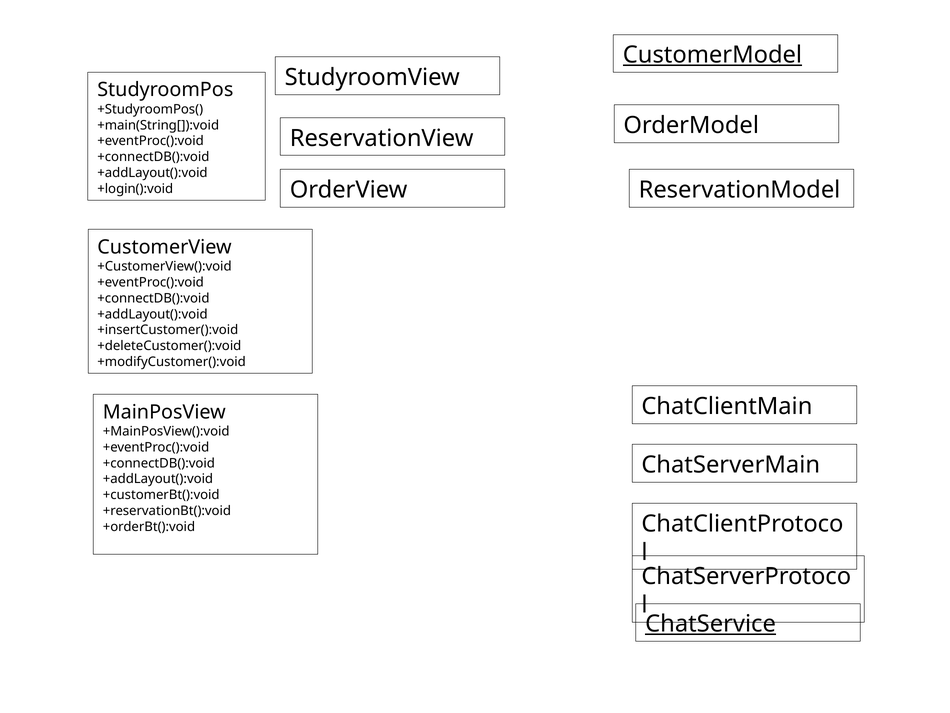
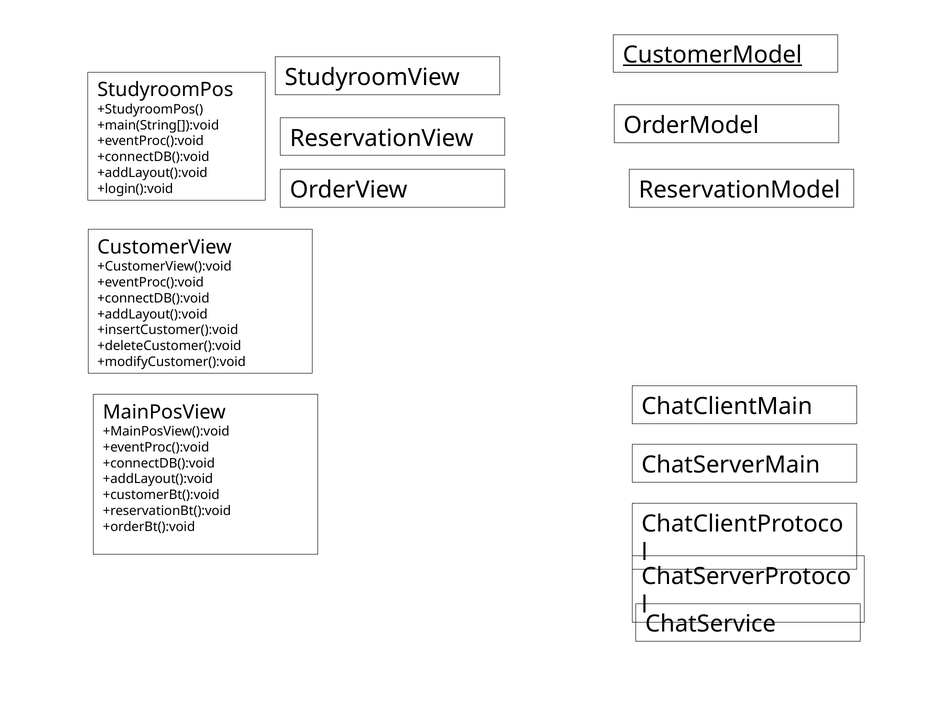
ChatService underline: present -> none (711, 624)
